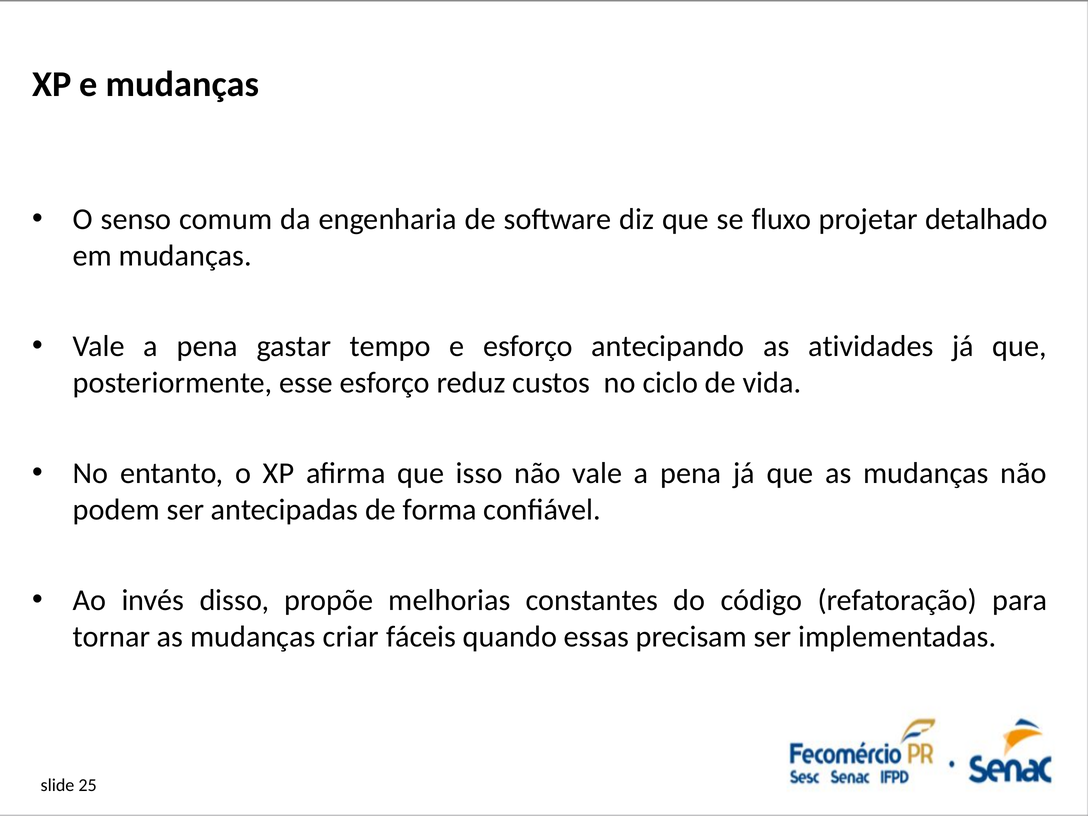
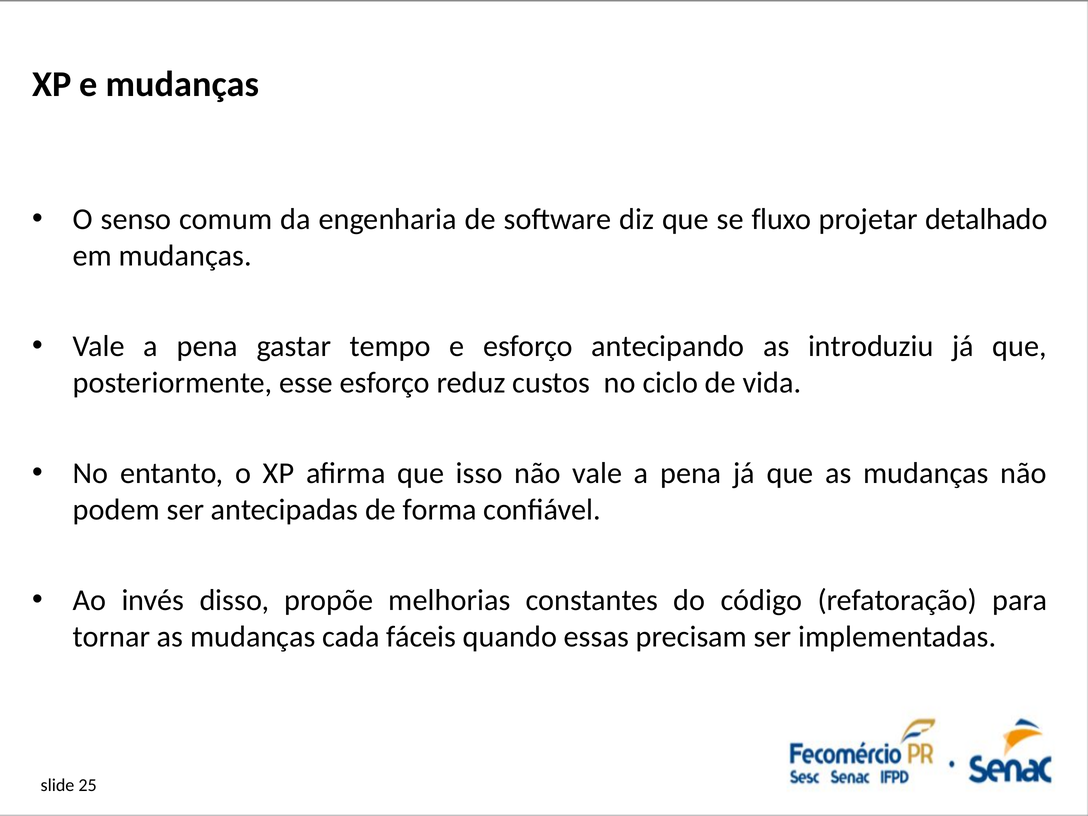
atividades: atividades -> introduziu (871, 346)
criar: criar -> cada (351, 637)
